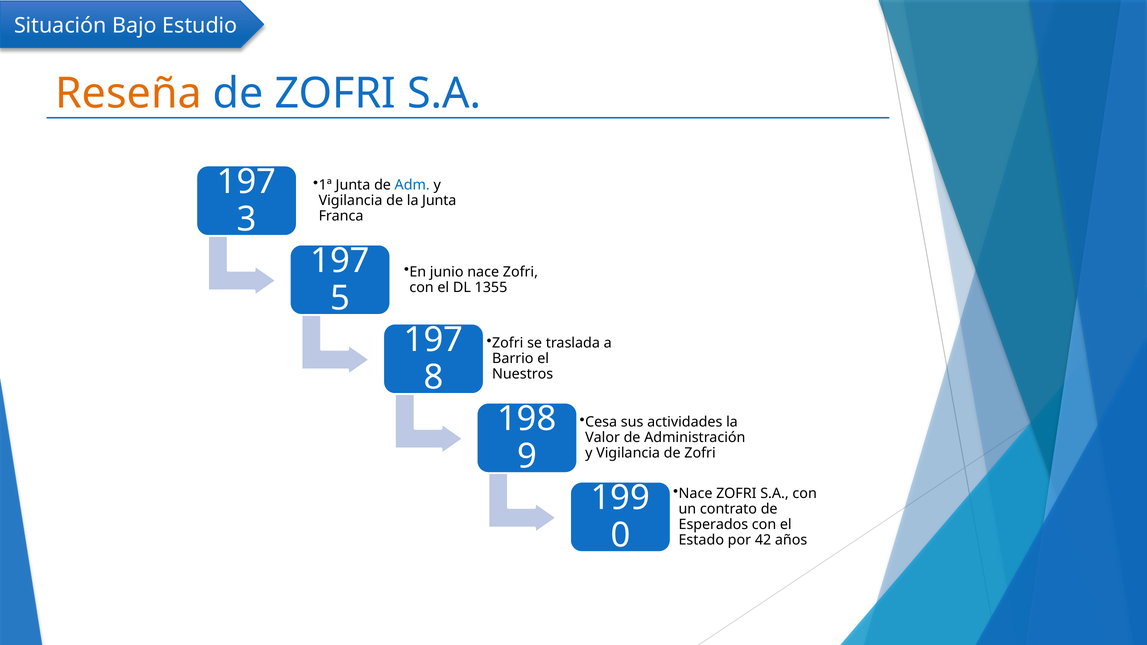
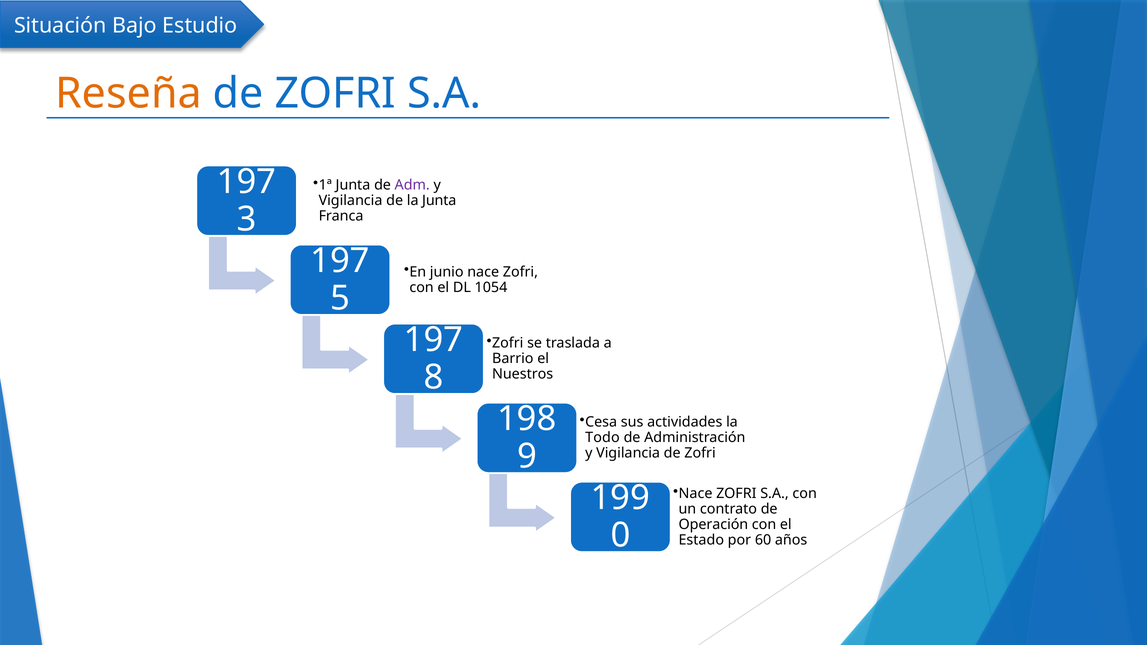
Adm colour: blue -> purple (412, 185)
1355: 1355 -> 1054 (491, 287)
Valor: Valor -> Todo (602, 438)
Esperados: Esperados -> Operación (713, 525)
42: 42 -> 60 (763, 540)
